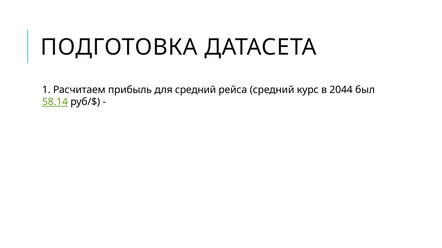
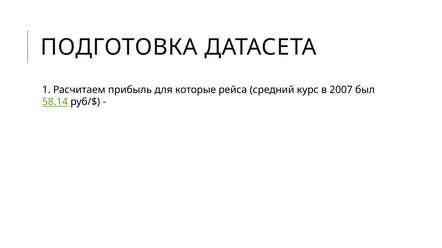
для средний: средний -> которые (196, 90)
2044: 2044 -> 2007 (341, 90)
